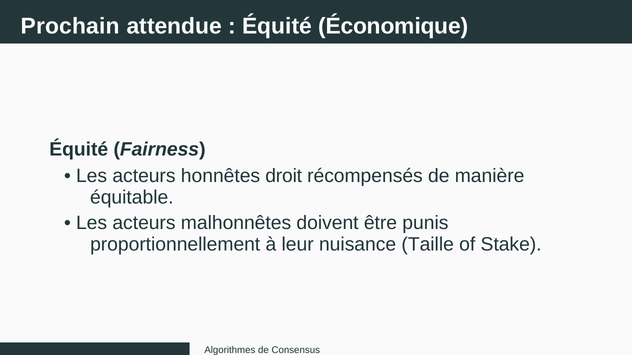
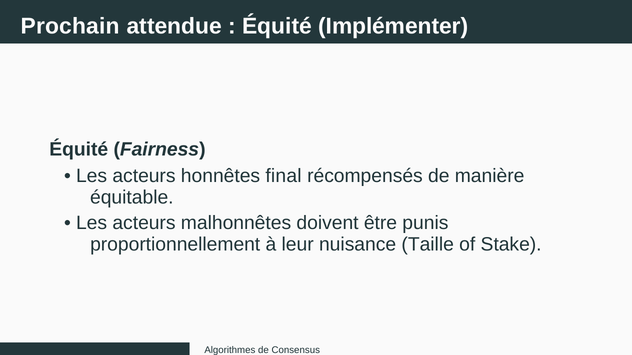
Économique: Économique -> Implémenter (393, 26)
droit: droit -> final (284, 176)
